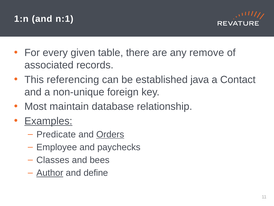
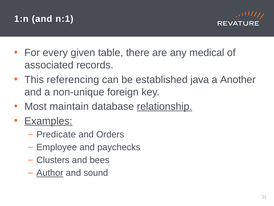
remove: remove -> medical (207, 53)
Contact: Contact -> Another (238, 79)
relationship underline: none -> present (165, 106)
Orders underline: present -> none (110, 134)
Classes: Classes -> Clusters (53, 160)
define: define -> sound (96, 173)
